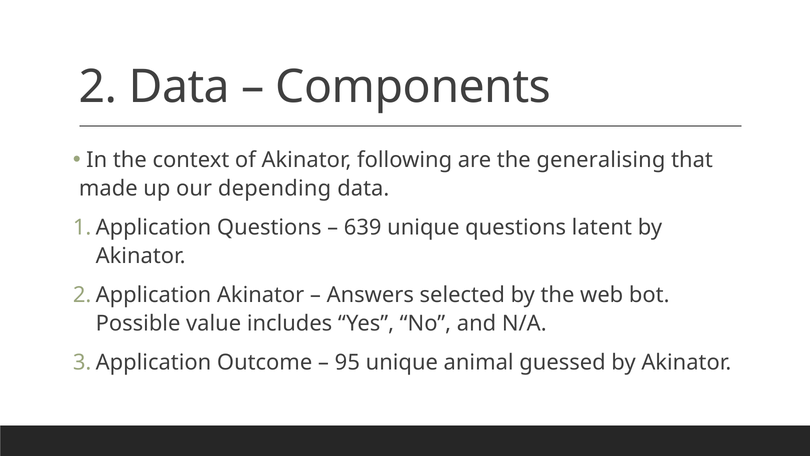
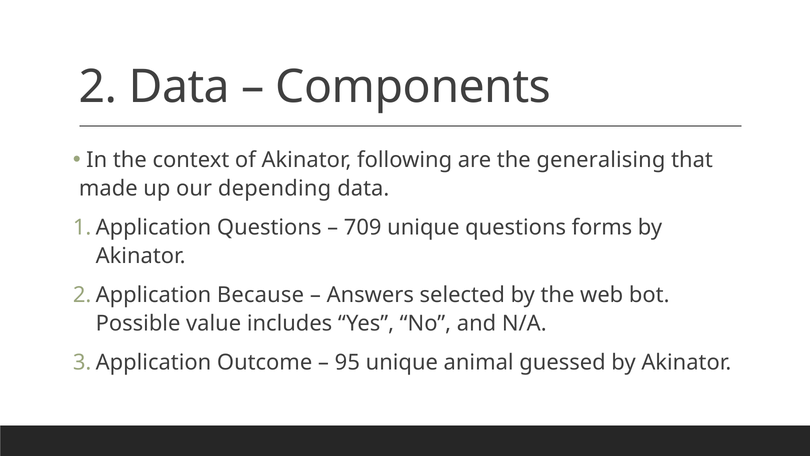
639: 639 -> 709 (363, 227)
latent: latent -> forms (602, 227)
Akinator: Akinator -> Because (260, 295)
